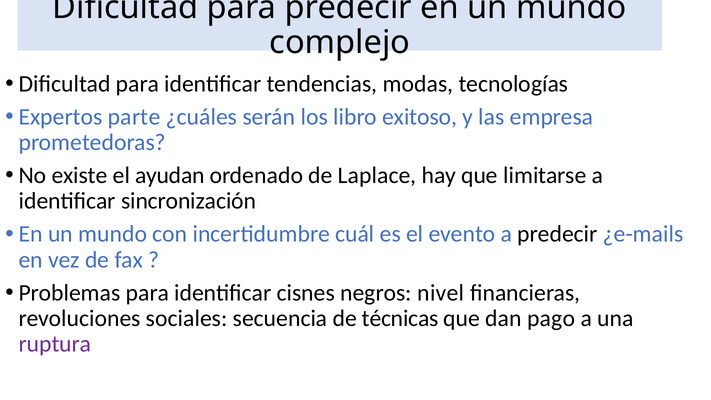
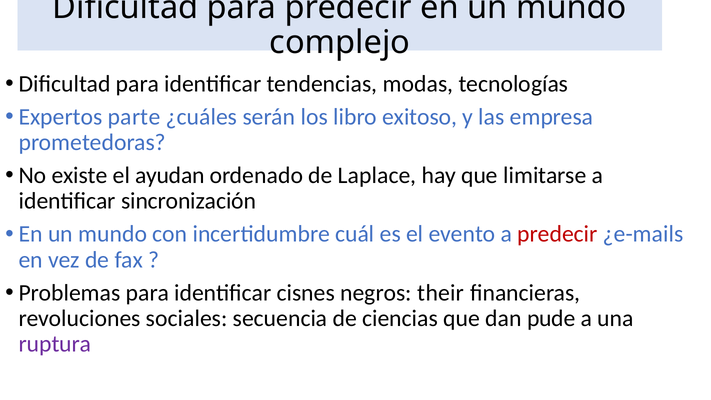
predecir colour: black -> red (557, 234)
nivel: nivel -> their (441, 293)
técnicas: técnicas -> ciencias (400, 318)
pago: pago -> pude (551, 318)
